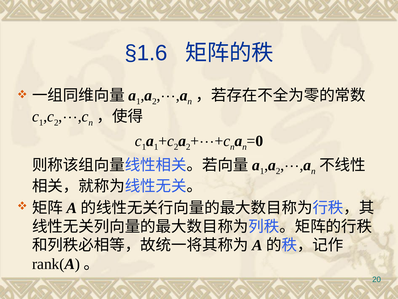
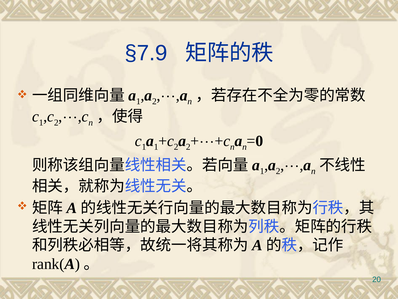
§1.6: §1.6 -> §7.9 (146, 53)
